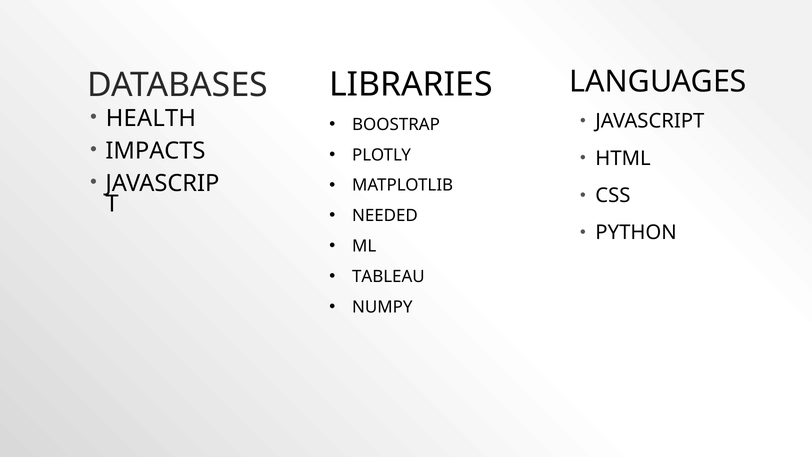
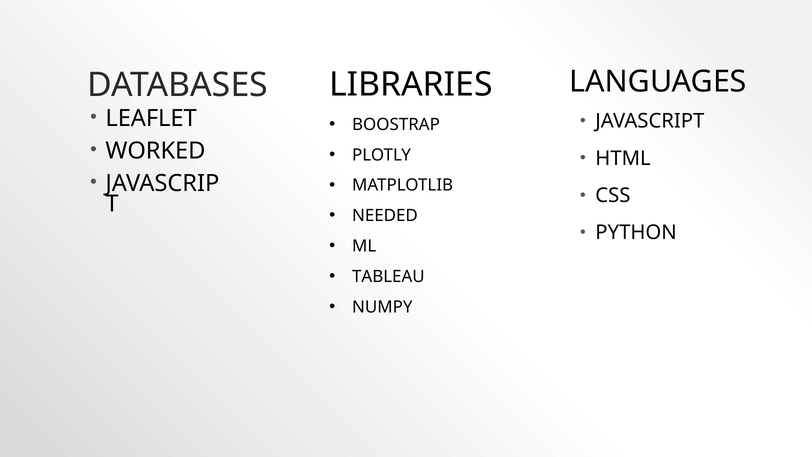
HEALTH: HEALTH -> LEAFLET (151, 118)
IMPACTS: IMPACTS -> WORKED (155, 151)
